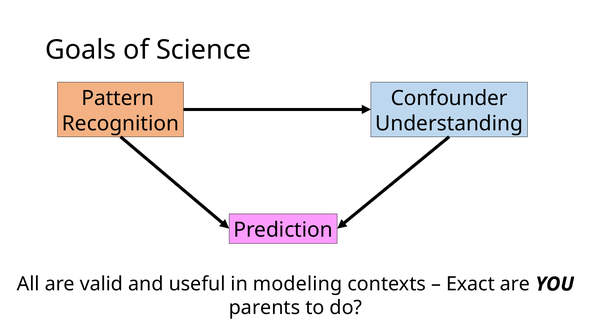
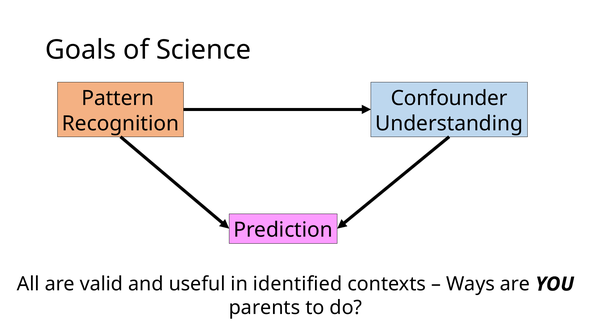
modeling: modeling -> identified (298, 284)
Exact: Exact -> Ways (470, 284)
